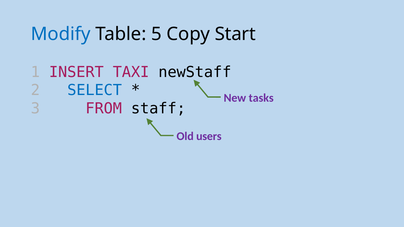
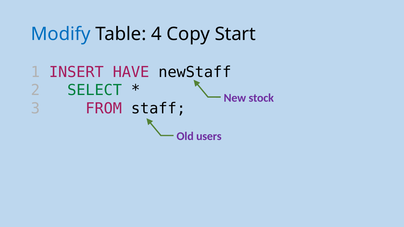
5: 5 -> 4 (156, 34)
TAXI: TAXI -> HAVE (131, 72)
SELECT colour: blue -> green (95, 90)
tasks: tasks -> stock (261, 98)
